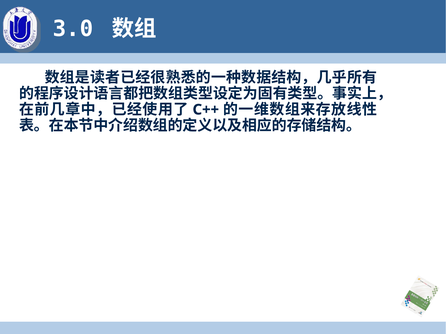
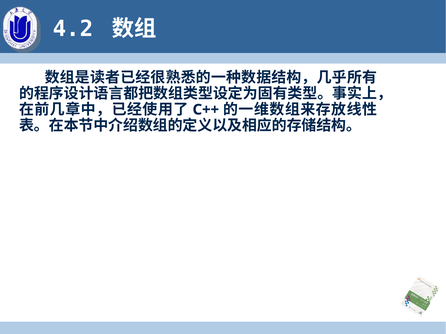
3.0: 3.0 -> 4.2 (73, 29)
